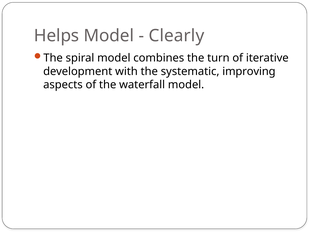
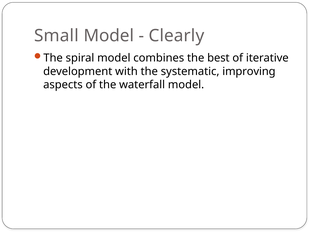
Helps: Helps -> Small (56, 36)
turn: turn -> best (218, 58)
